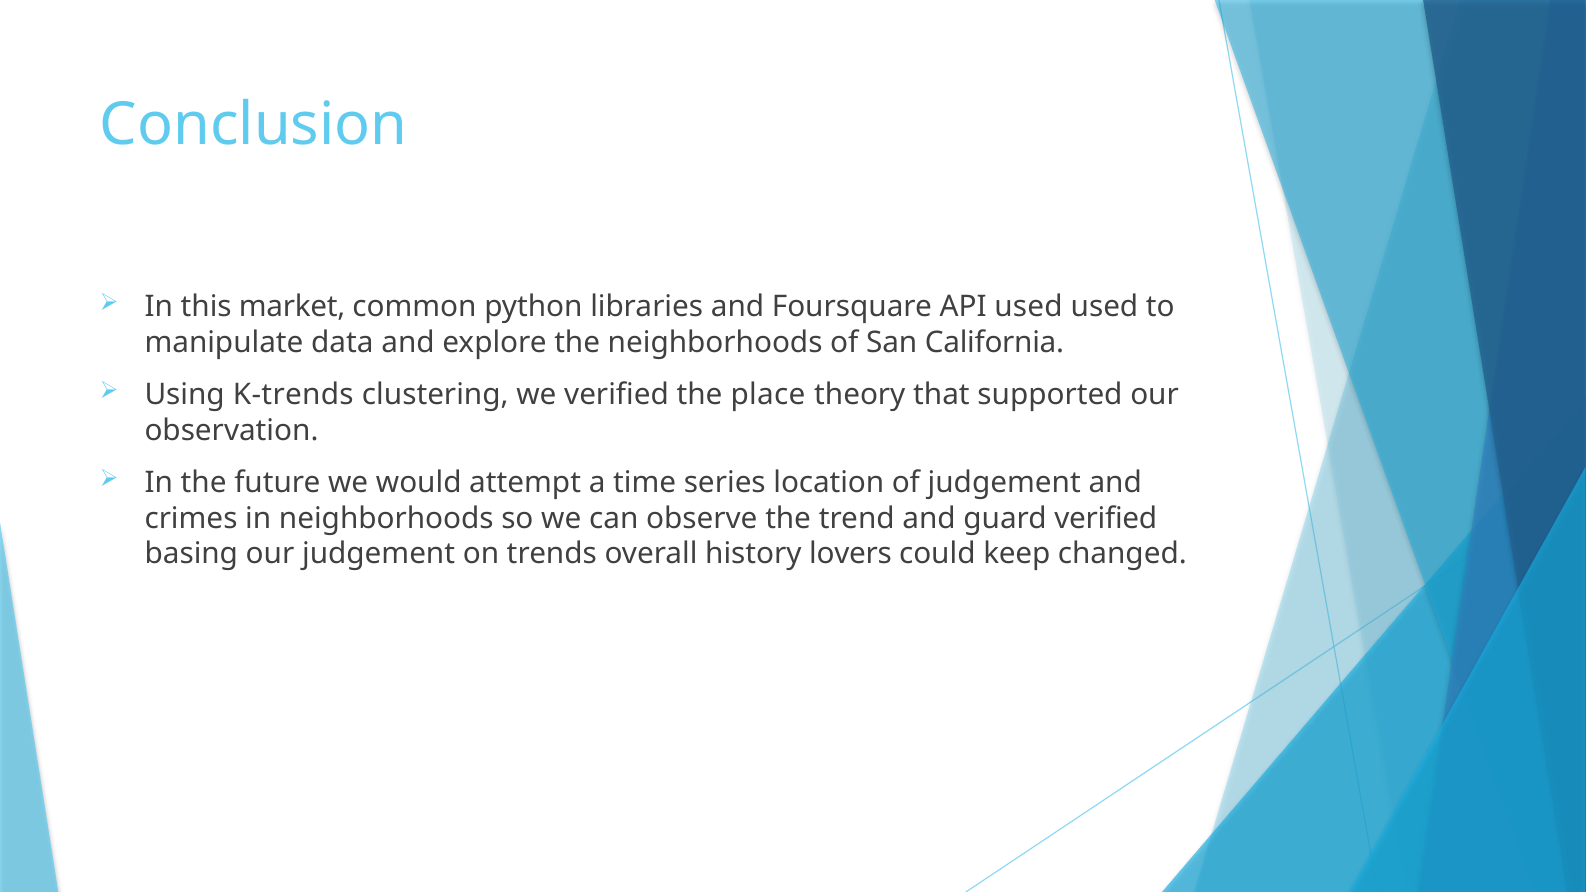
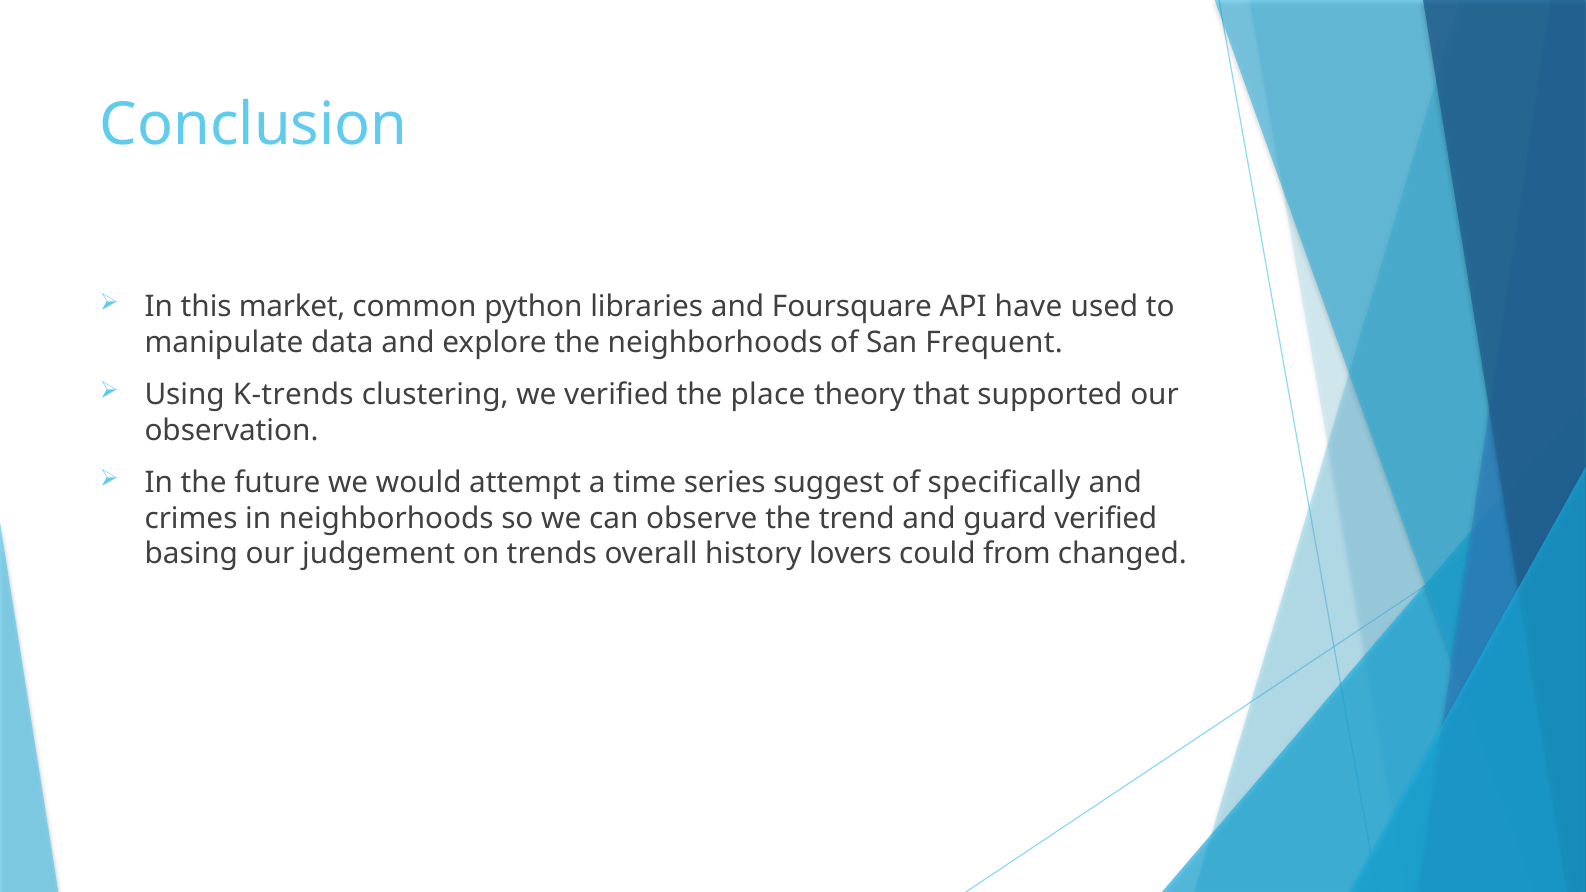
API used: used -> have (1028, 307)
California: California -> Frequent (994, 343)
location: location -> suggest (829, 483)
of judgement: judgement -> specifically (1004, 483)
keep: keep -> from (1017, 554)
